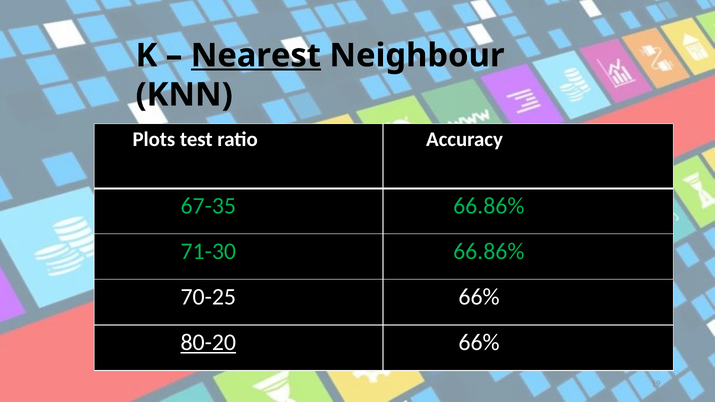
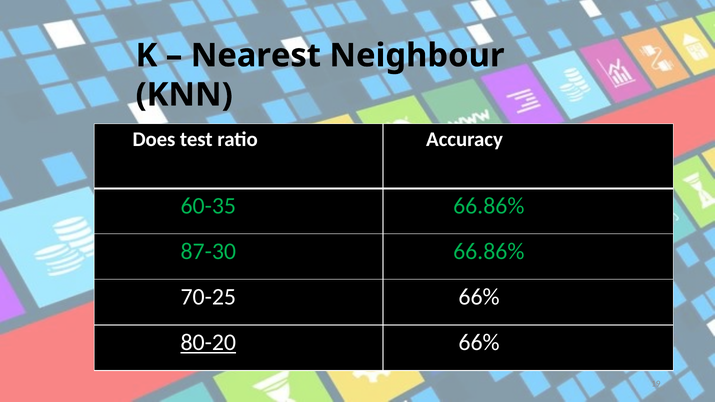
Nearest underline: present -> none (256, 56)
Plots: Plots -> Does (154, 139)
67-35: 67-35 -> 60-35 (208, 206)
71-30: 71-30 -> 87-30 (208, 251)
